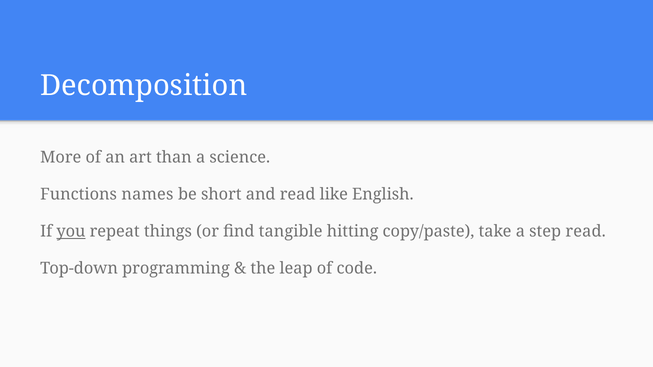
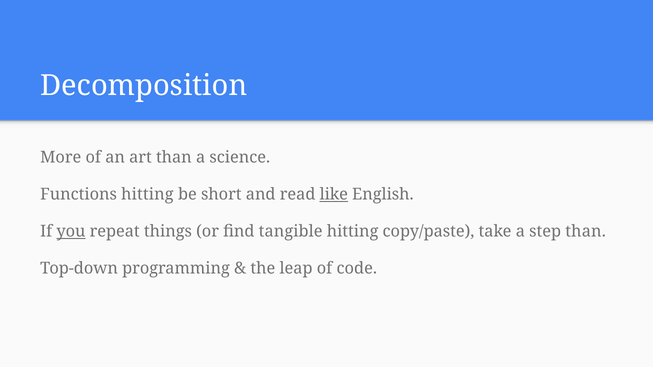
Functions names: names -> hitting (147, 194)
like underline: none -> present (334, 194)
step read: read -> than (586, 231)
